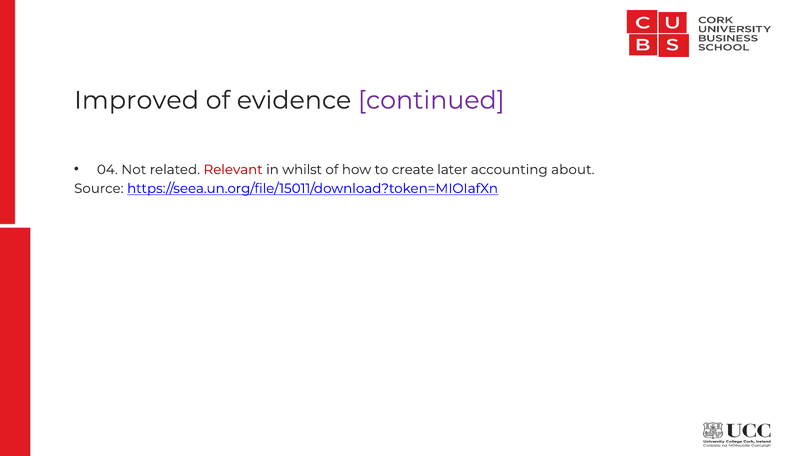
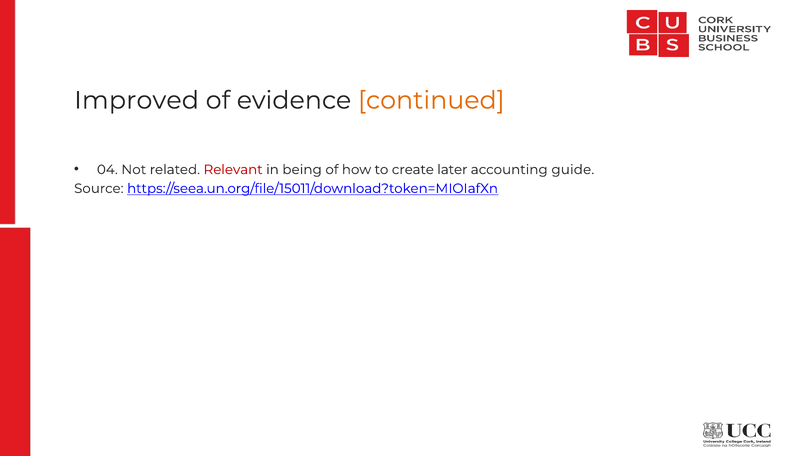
continued colour: purple -> orange (431, 100)
whilst: whilst -> being (302, 170)
about: about -> guide (573, 170)
